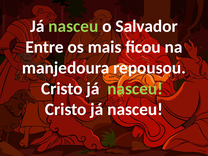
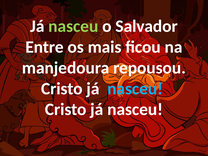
nasceu colour: light green -> light blue (135, 89)
